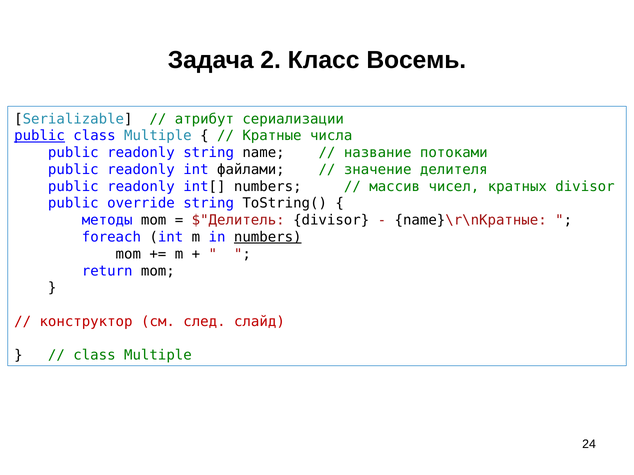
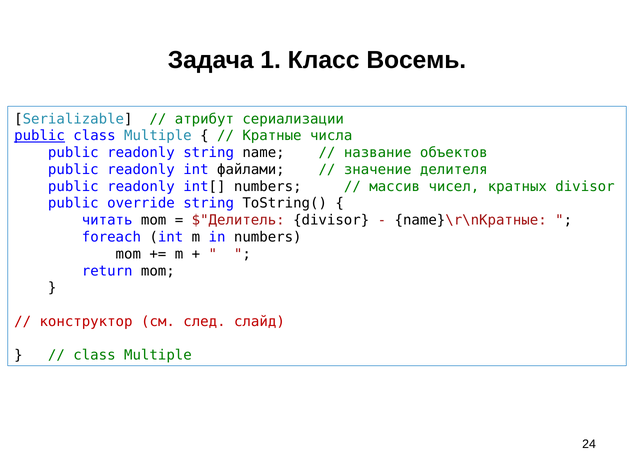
2: 2 -> 1 (271, 60)
потоками: потоками -> объектов (454, 153)
методы: методы -> читать (107, 220)
numbers underline: present -> none (268, 237)
